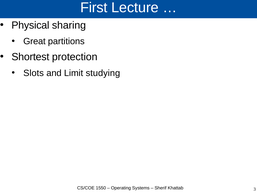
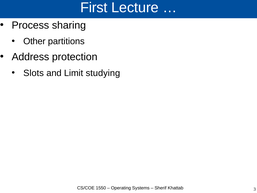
Physical: Physical -> Process (30, 25)
Great: Great -> Other (34, 41)
Shortest: Shortest -> Address (30, 57)
